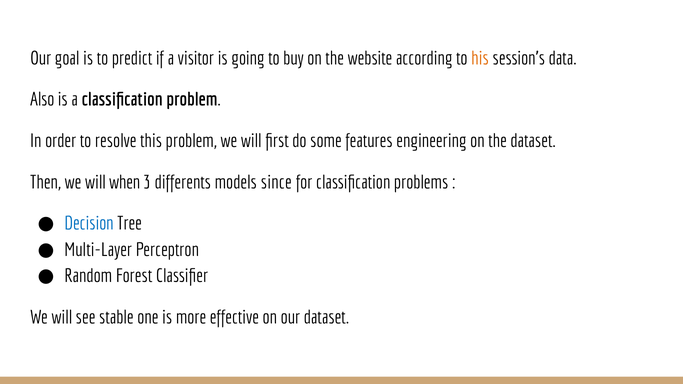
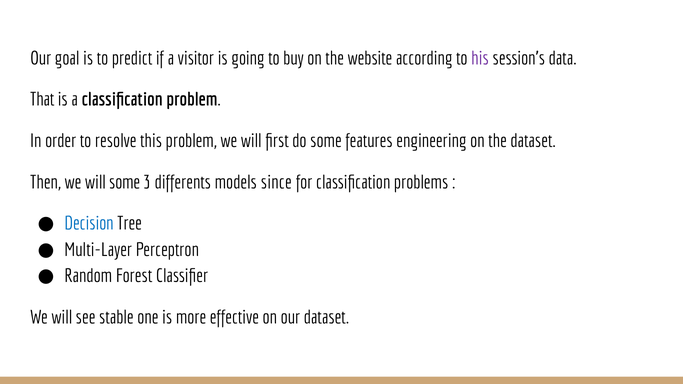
his colour: orange -> purple (480, 58)
Also: Also -> That (42, 100)
will when: when -> some (125, 182)
